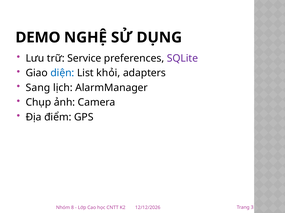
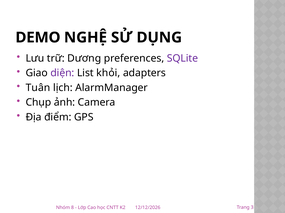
Service: Service -> Dương (84, 58)
diện colour: blue -> purple (62, 73)
Sang: Sang -> Tuân (38, 88)
